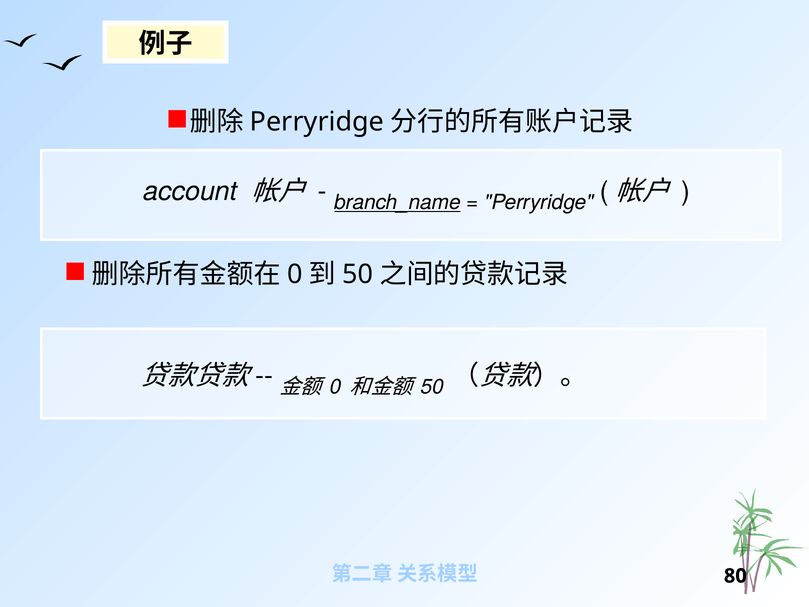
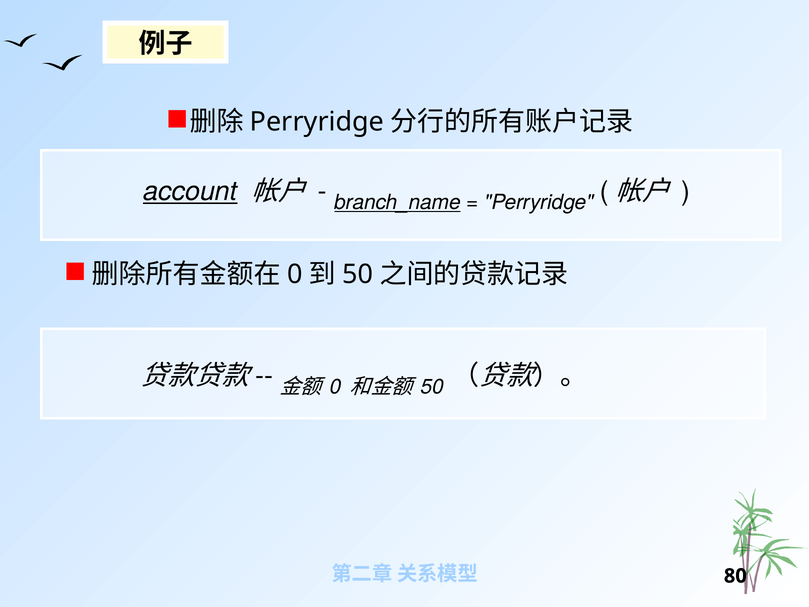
account underline: none -> present (190, 191)
